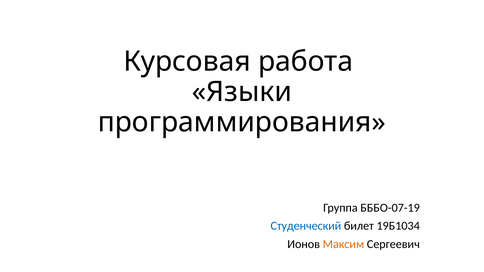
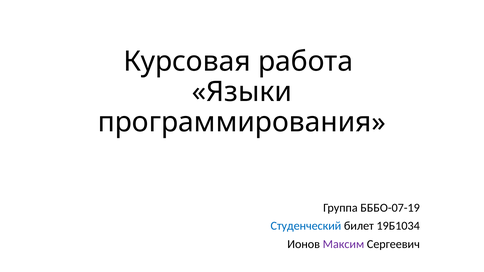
Максим colour: orange -> purple (343, 244)
